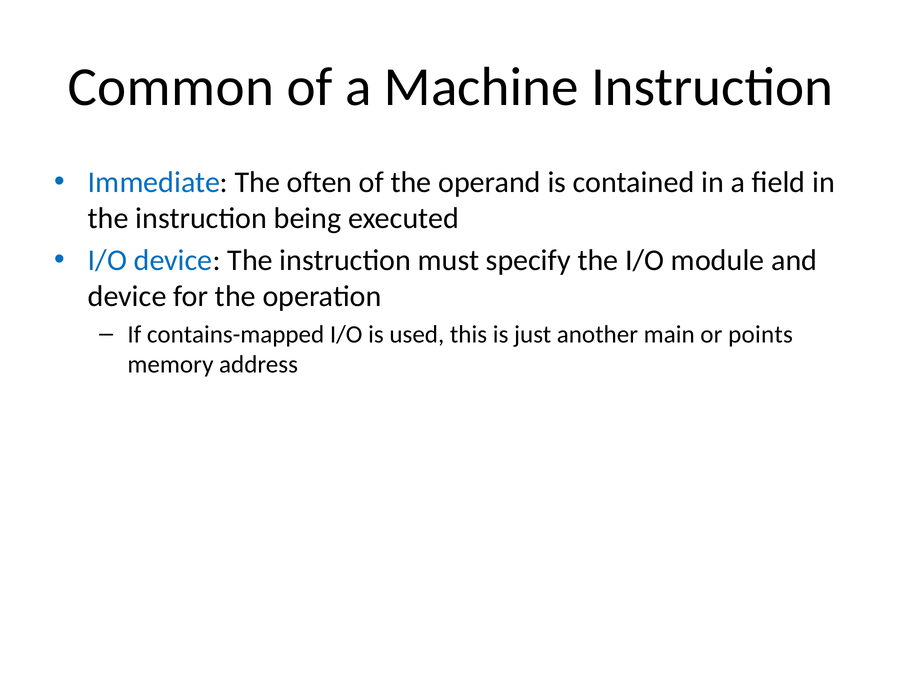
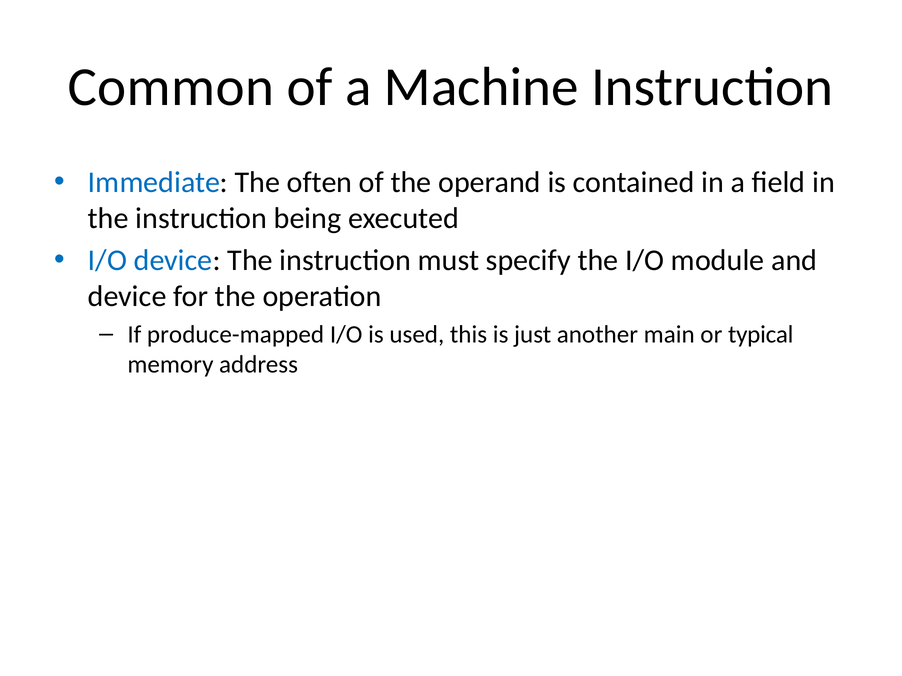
contains-mapped: contains-mapped -> produce-mapped (235, 334)
points: points -> typical (761, 334)
